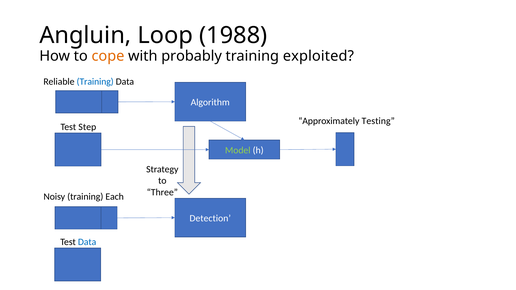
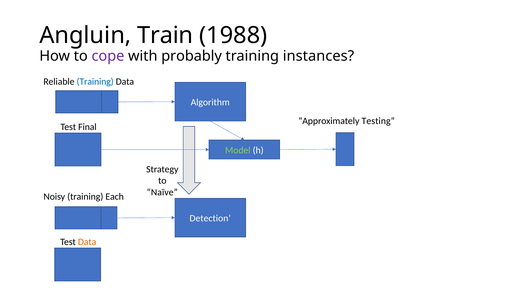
Loop: Loop -> Train (165, 36)
cope colour: orange -> purple (108, 56)
exploited: exploited -> instances (318, 56)
Step: Step -> Final (87, 127)
Three: Three -> Naïve (162, 193)
Data colour: blue -> orange (87, 242)
